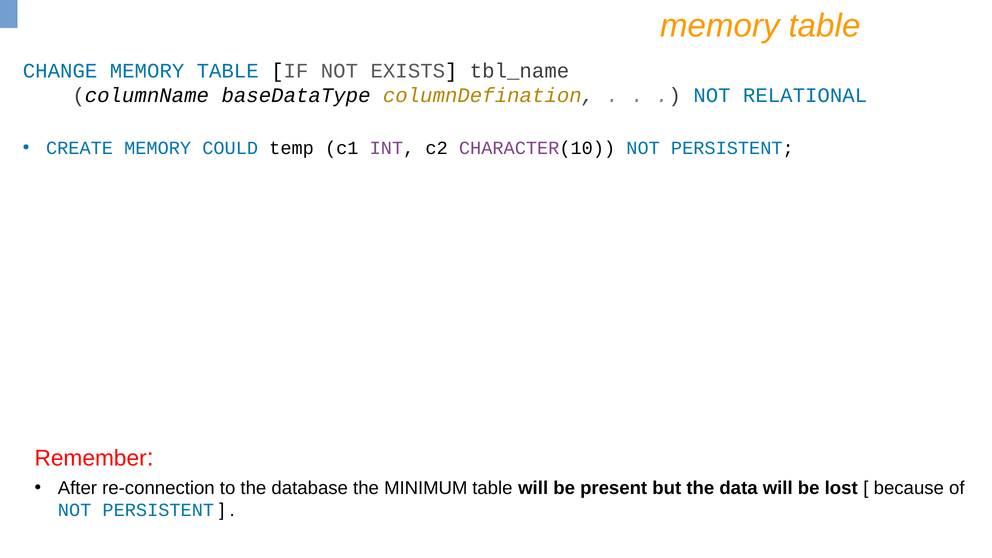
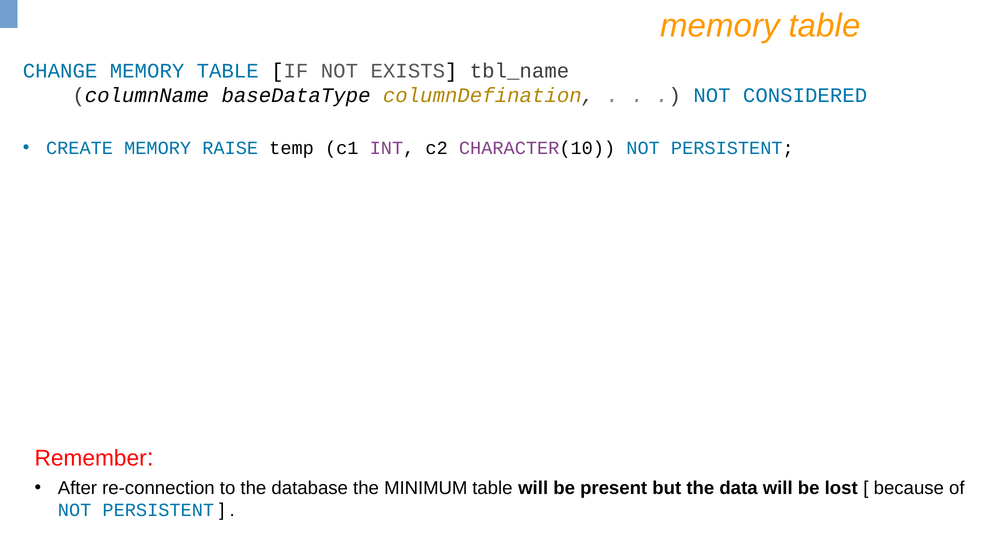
RELATIONAL: RELATIONAL -> CONSIDERED (805, 95)
COULD: COULD -> RAISE (230, 148)
